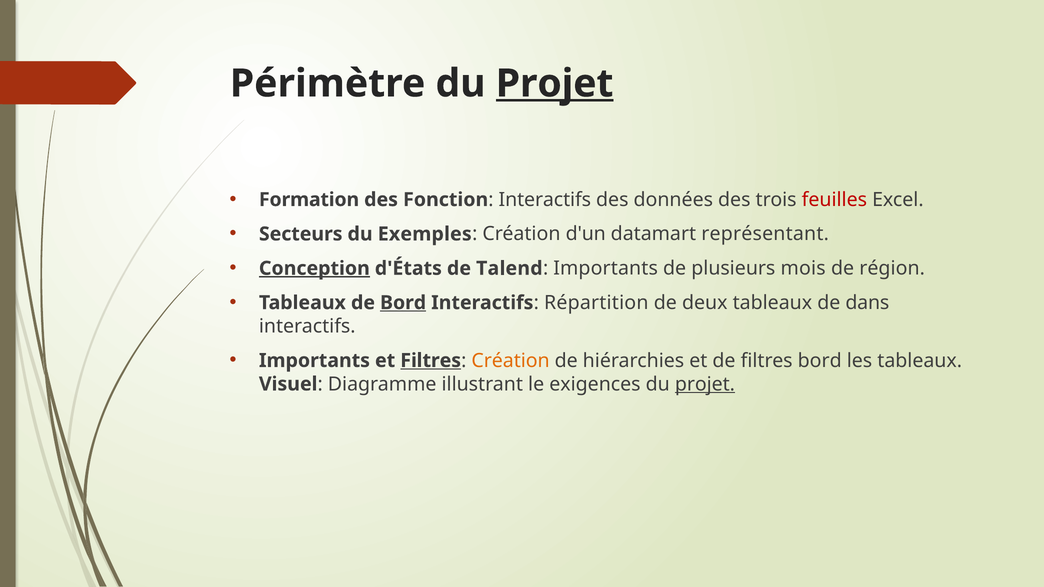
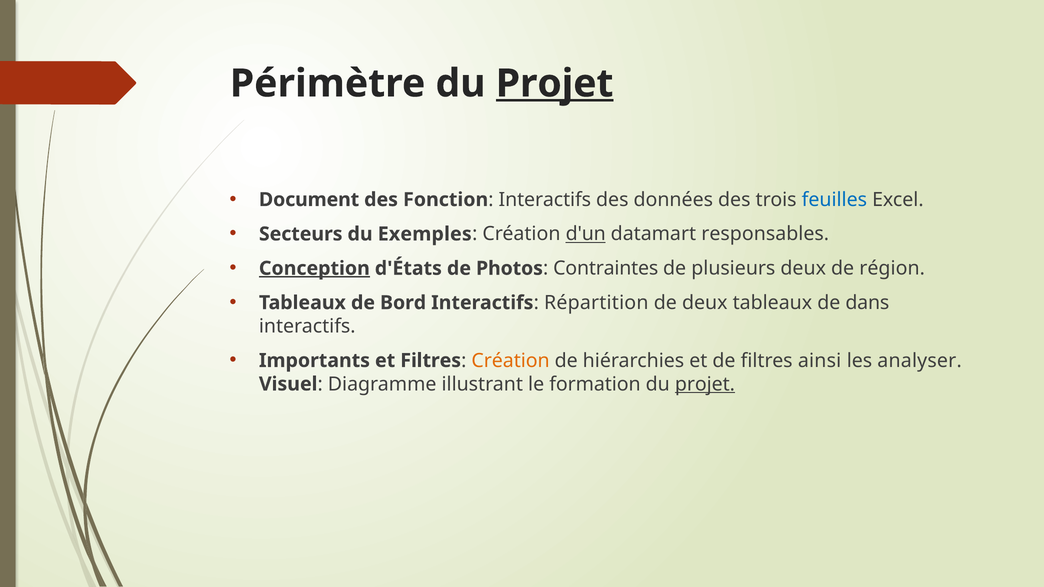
Formation: Formation -> Document (309, 200)
feuilles colour: red -> blue (834, 200)
d'un underline: none -> present (586, 234)
représentant: représentant -> responsables (765, 234)
Talend: Talend -> Photos (509, 268)
Importants: Importants -> Contraintes (606, 268)
plusieurs mois: mois -> deux (803, 268)
Bord underline: present -> none (403, 303)
Filtres underline: present -> none (431, 361)
filtres bord: bord -> ainsi (820, 361)
les tableaux: tableaux -> analyser (920, 361)
exigences: exigences -> formation (595, 384)
